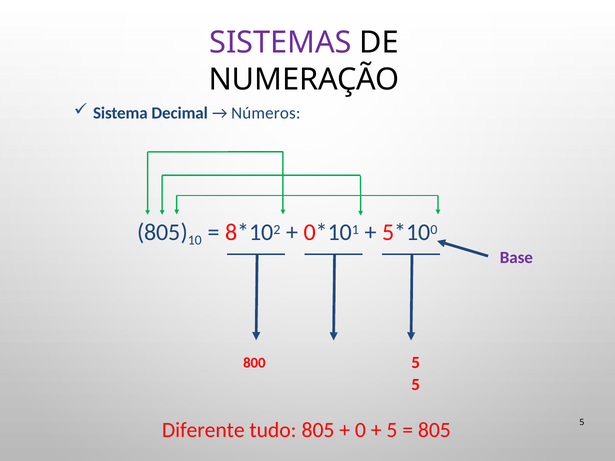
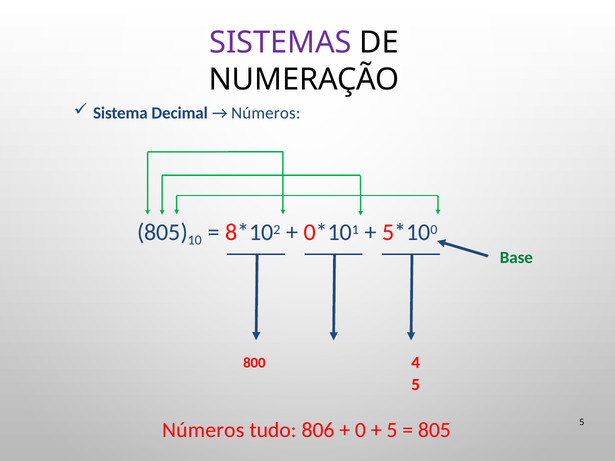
Base colour: purple -> green (516, 258)
800 5: 5 -> 4 (416, 363)
Diferente: Diferente -> Números (203, 430)
tudo 805: 805 -> 806 (318, 430)
